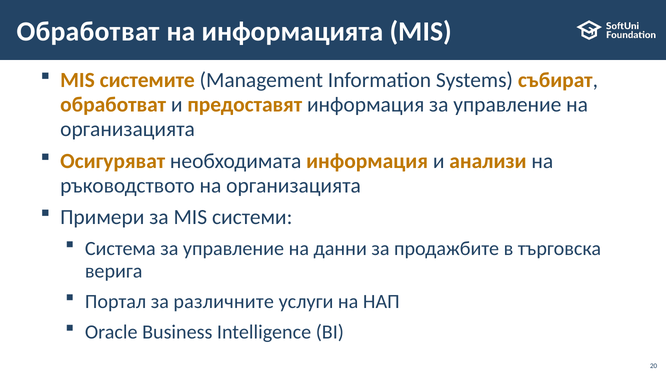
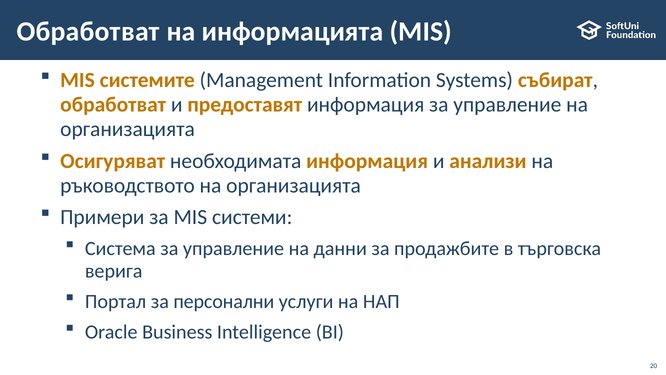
различните: различните -> персонални (224, 301)
